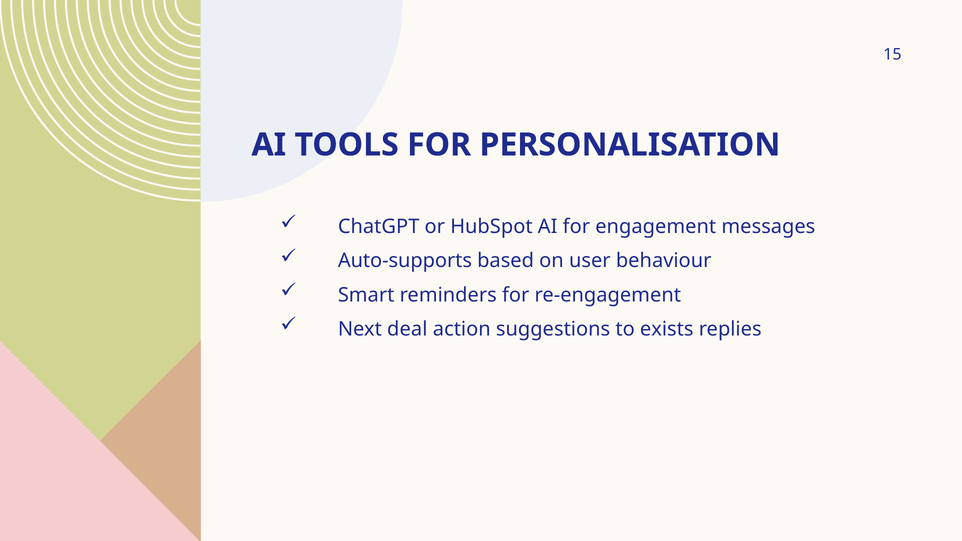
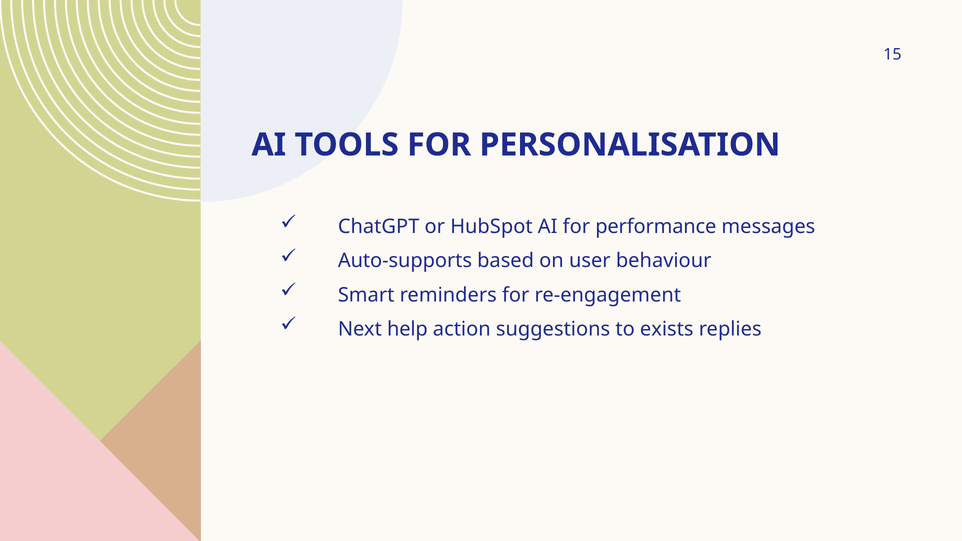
engagement: engagement -> performance (656, 227)
deal: deal -> help (407, 329)
